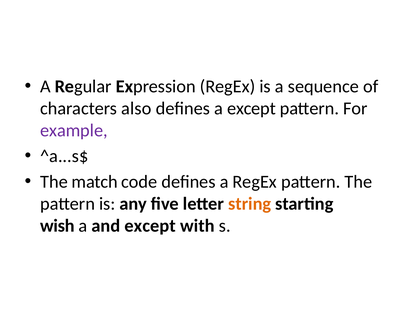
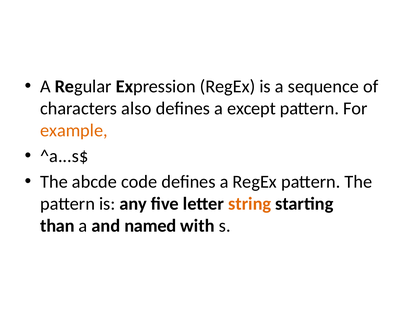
example colour: purple -> orange (74, 130)
match: match -> abcde (95, 182)
wish: wish -> than (57, 226)
and except: except -> named (150, 226)
